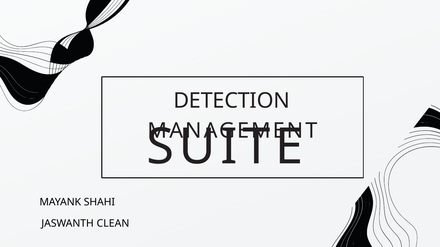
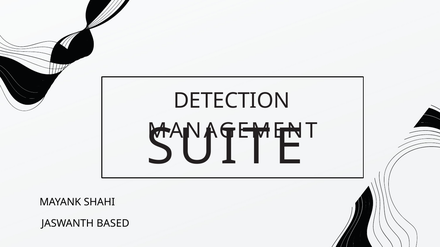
CLEAN: CLEAN -> BASED (113, 224)
